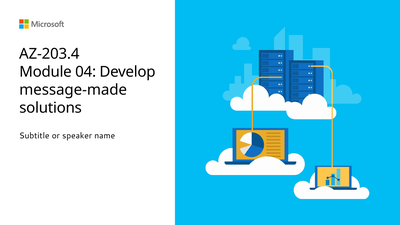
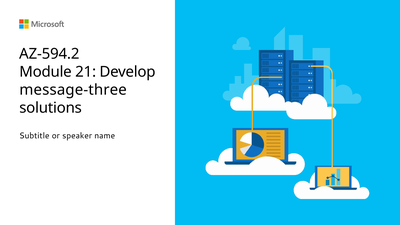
AZ-203.4: AZ-203.4 -> AZ-594.2 (49, 54)
04: 04 -> 21 (86, 72)
message-made: message-made -> message-three (73, 90)
